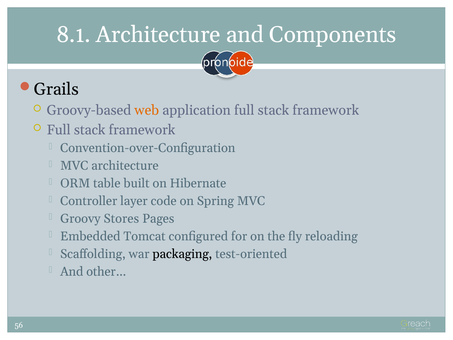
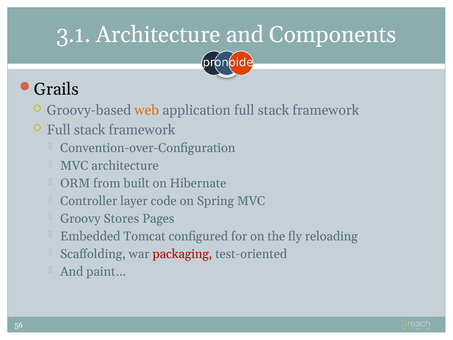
8.1: 8.1 -> 3.1 (73, 35)
table: table -> from (107, 183)
packaging colour: black -> red (182, 254)
other…: other… -> paint… (106, 271)
